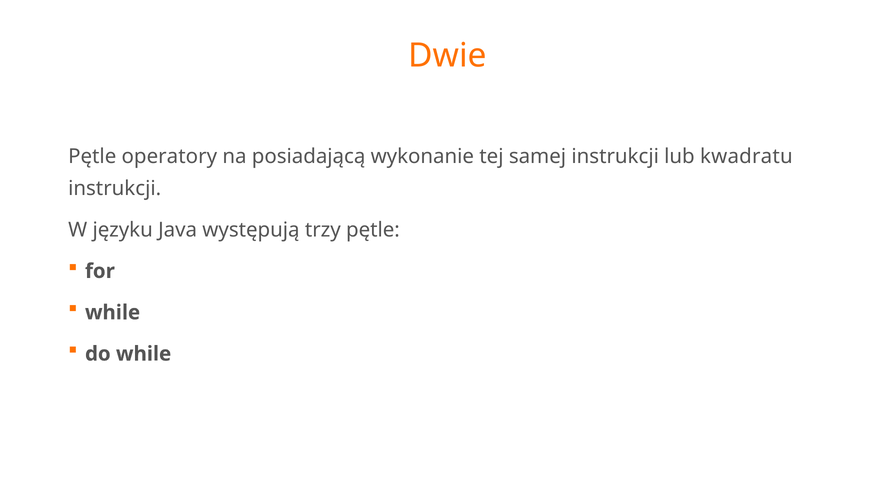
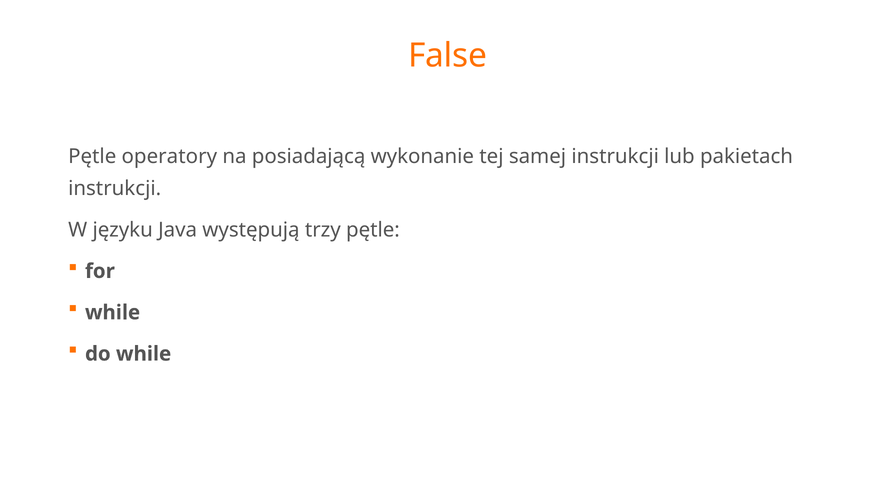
Dwie: Dwie -> False (448, 56)
kwadratu: kwadratu -> pakietach (747, 156)
